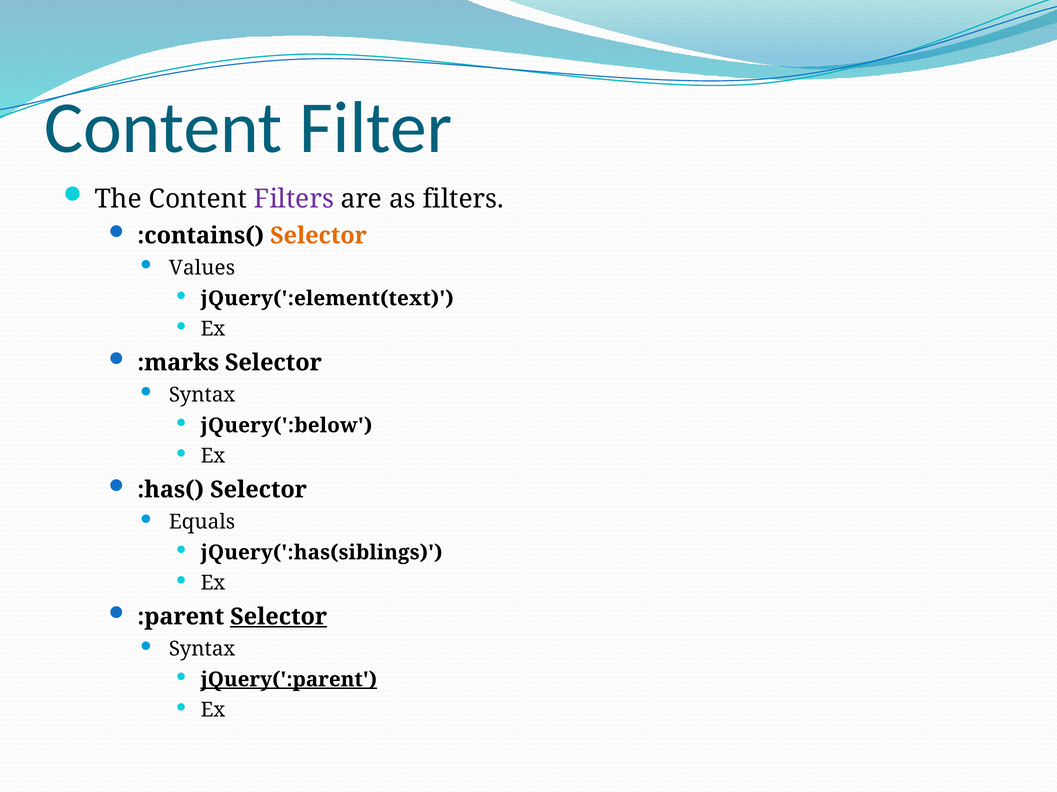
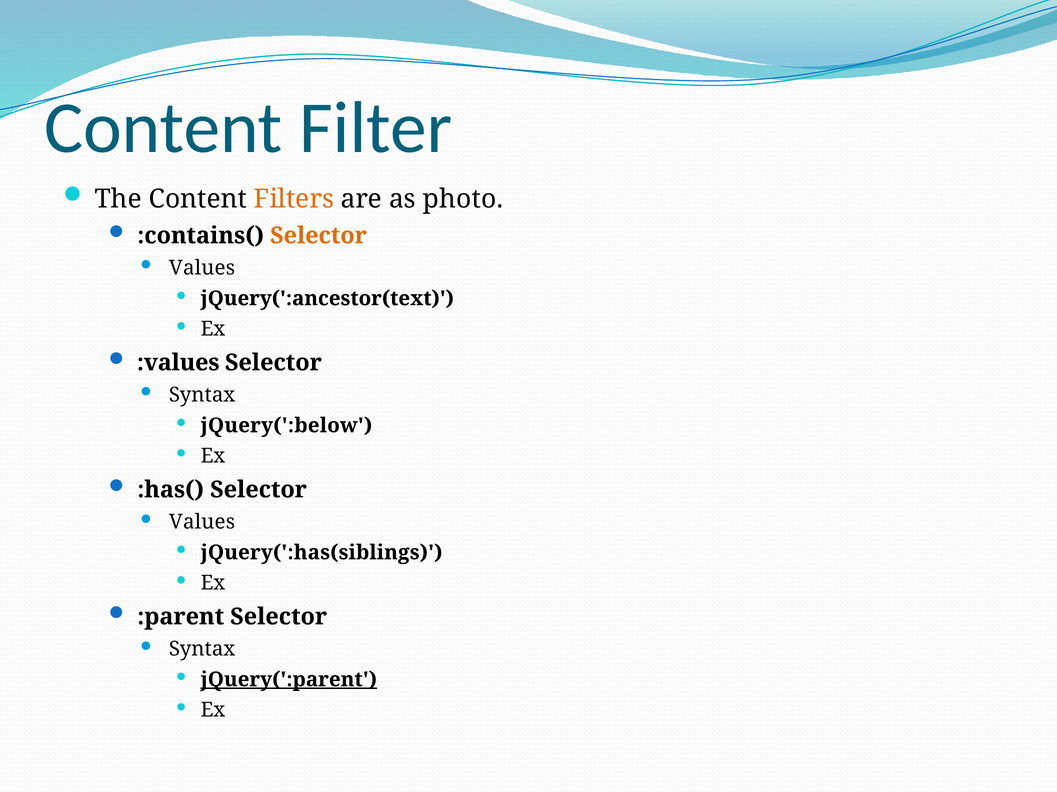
Filters colour: purple -> orange (294, 199)
as filters: filters -> photo (463, 199)
jQuery(':element(text: jQuery(':element(text -> jQuery(':ancestor(text (327, 299)
:marks: :marks -> :values (178, 363)
Equals: Equals -> Values (202, 522)
Selector underline: present -> none (279, 617)
